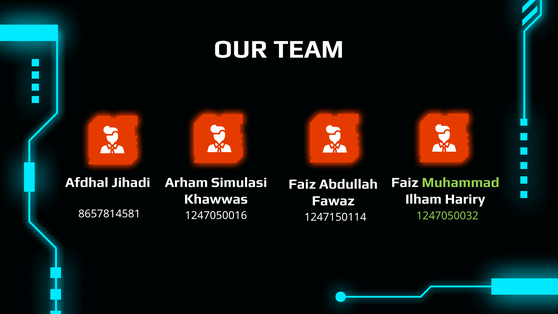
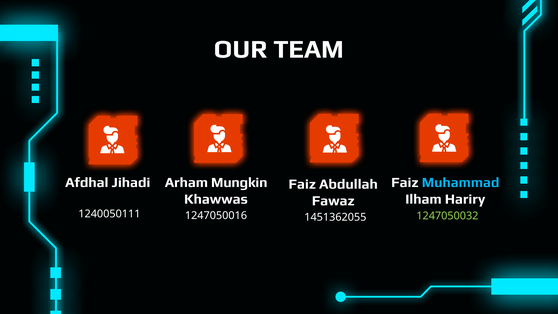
Simulasi: Simulasi -> Mungkin (239, 183)
Muhammad colour: light green -> light blue (461, 183)
8657814581: 8657814581 -> 1240050111 (109, 214)
1247150114: 1247150114 -> 1451362055 (335, 217)
